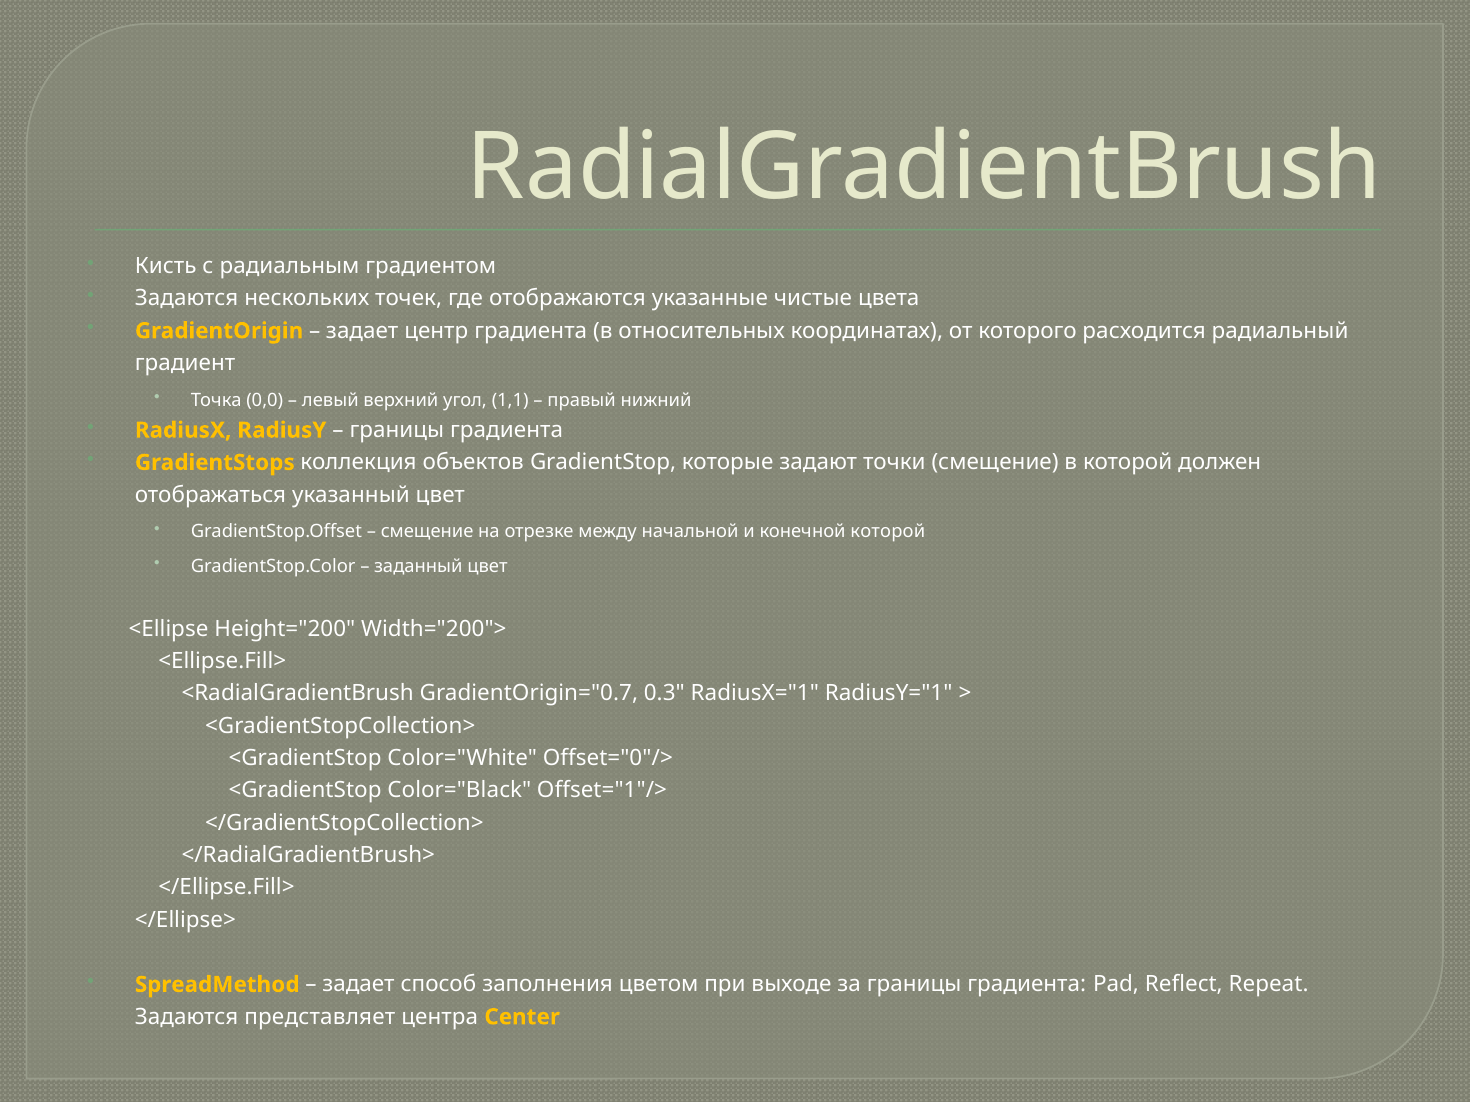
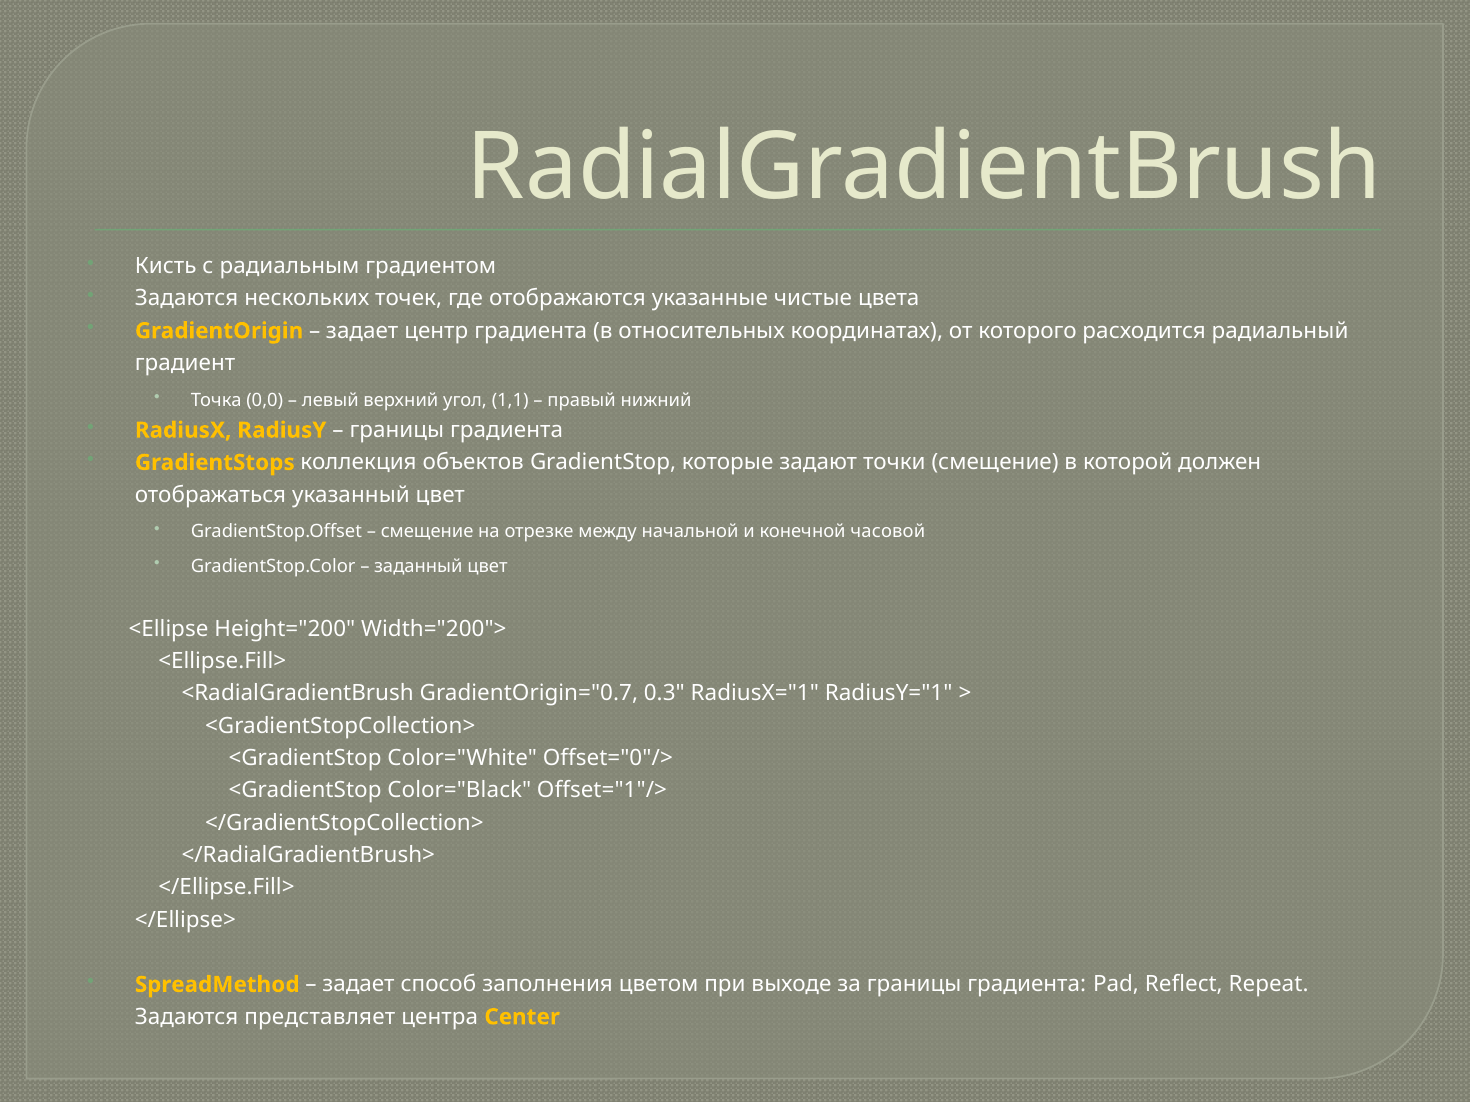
конечной которой: которой -> часовой (888, 532)
